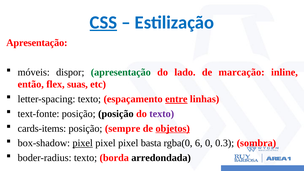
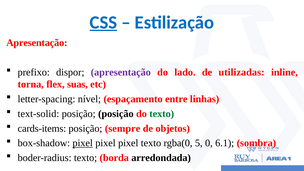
móveis: móveis -> prefixo (34, 72)
apresentação colour: green -> purple (121, 72)
marcação: marcação -> utilizadas (242, 72)
então: então -> torna (31, 84)
letter-spacing texto: texto -> nível (89, 99)
entre underline: present -> none (176, 99)
text-fonte: text-fonte -> text-solid (38, 114)
texto colour: purple -> green (162, 114)
objetos underline: present -> none (173, 128)
pixel basta: basta -> texto (151, 143)
6: 6 -> 5 (199, 143)
0.3: 0.3 -> 6.1 (225, 143)
